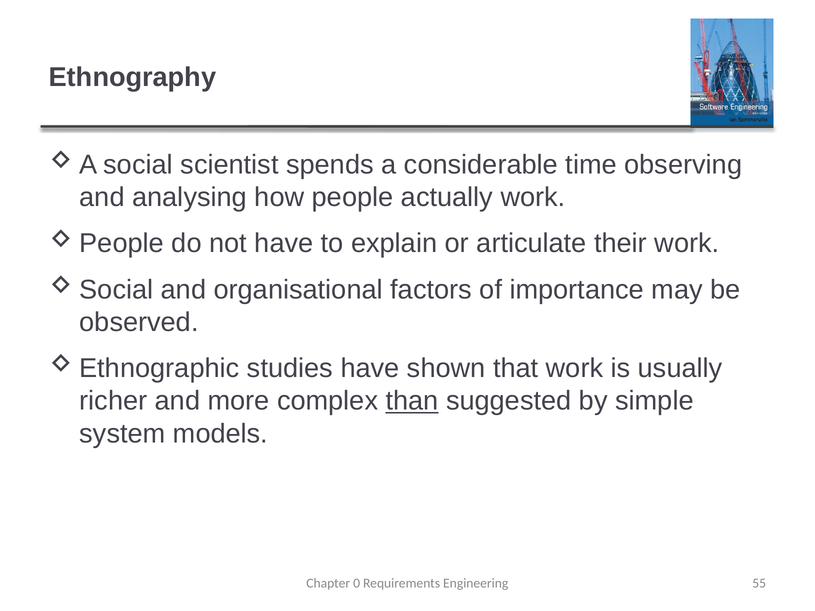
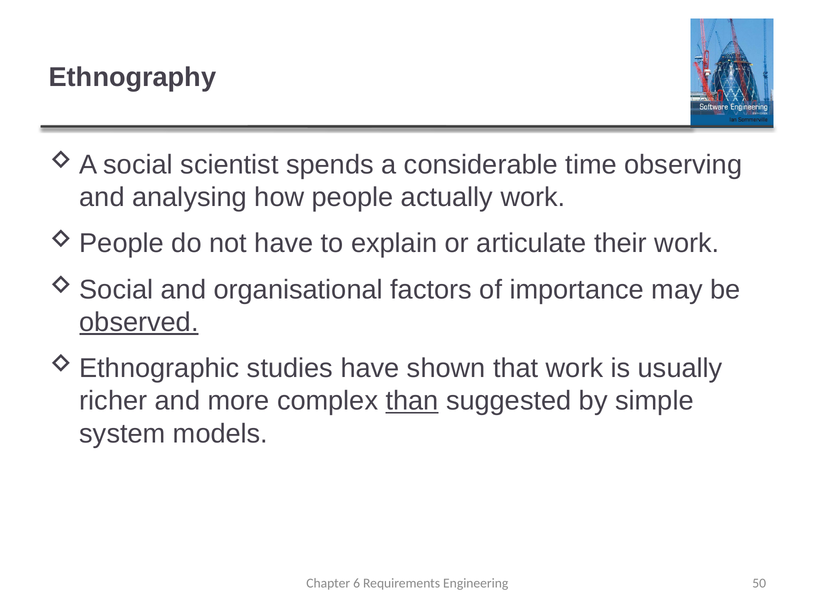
observed underline: none -> present (139, 322)
0: 0 -> 6 (357, 584)
55: 55 -> 50 (759, 584)
